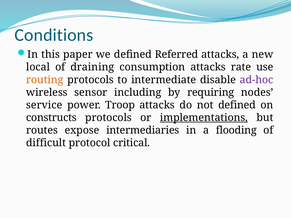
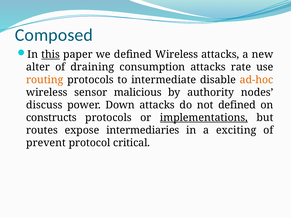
Conditions: Conditions -> Composed (54, 35)
this underline: none -> present (51, 55)
defined Referred: Referred -> Wireless (177, 55)
local: local -> alter (38, 67)
ad-hoc colour: purple -> orange (257, 80)
including: including -> malicious (138, 92)
requiring: requiring -> authority (211, 92)
service: service -> discuss (44, 105)
Troop: Troop -> Down (120, 105)
flooding: flooding -> exciting (236, 130)
difficult: difficult -> prevent (46, 143)
